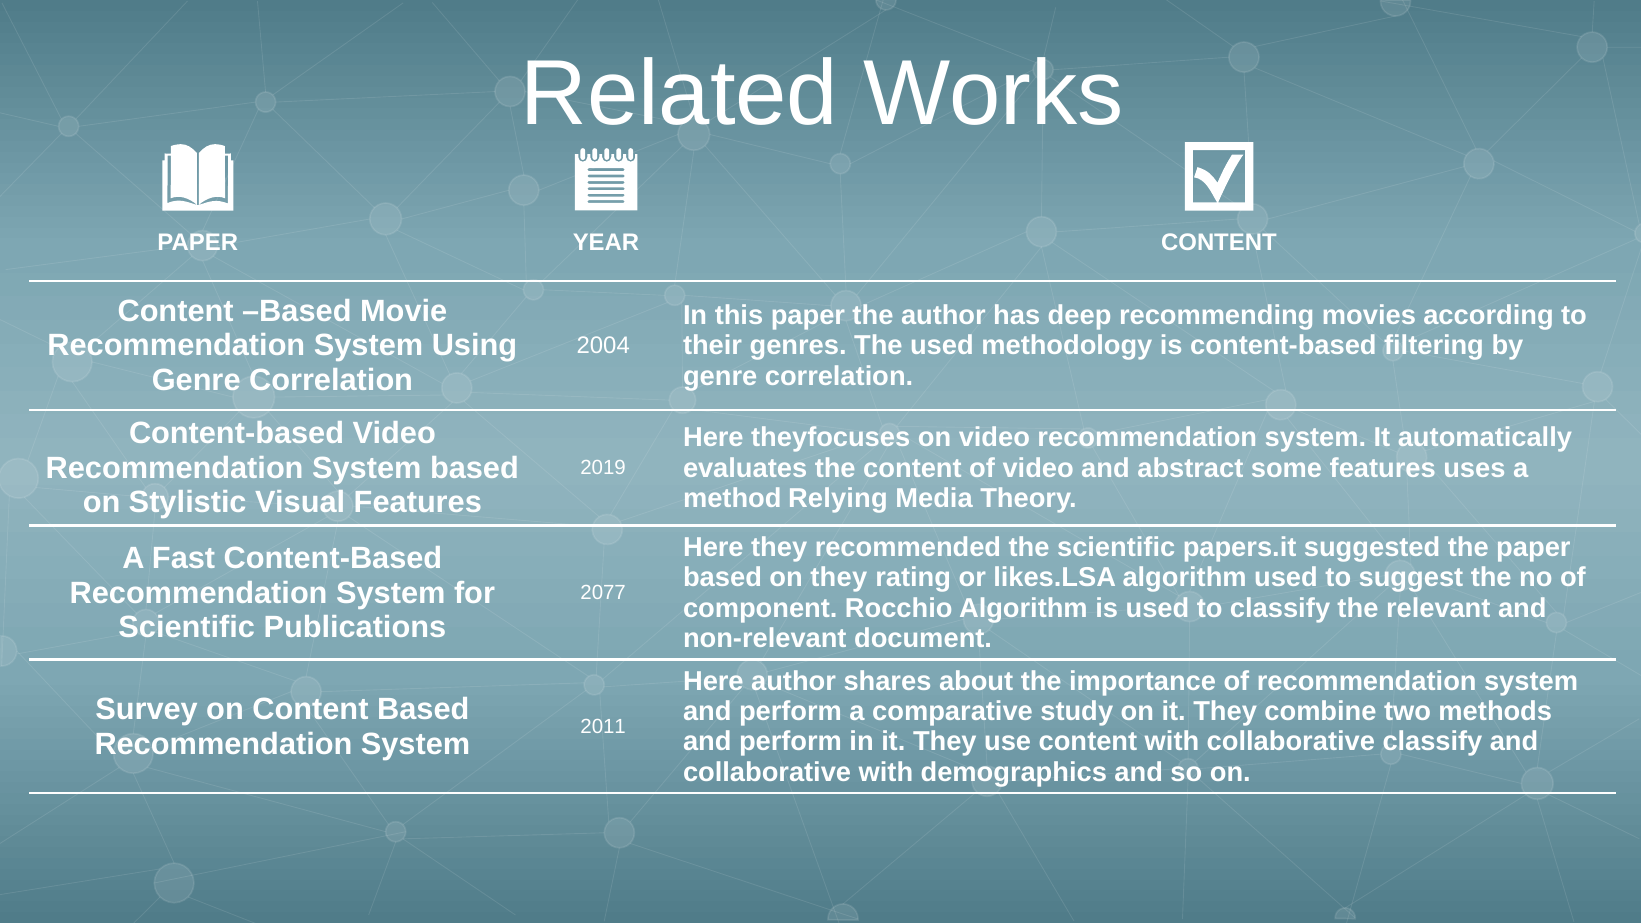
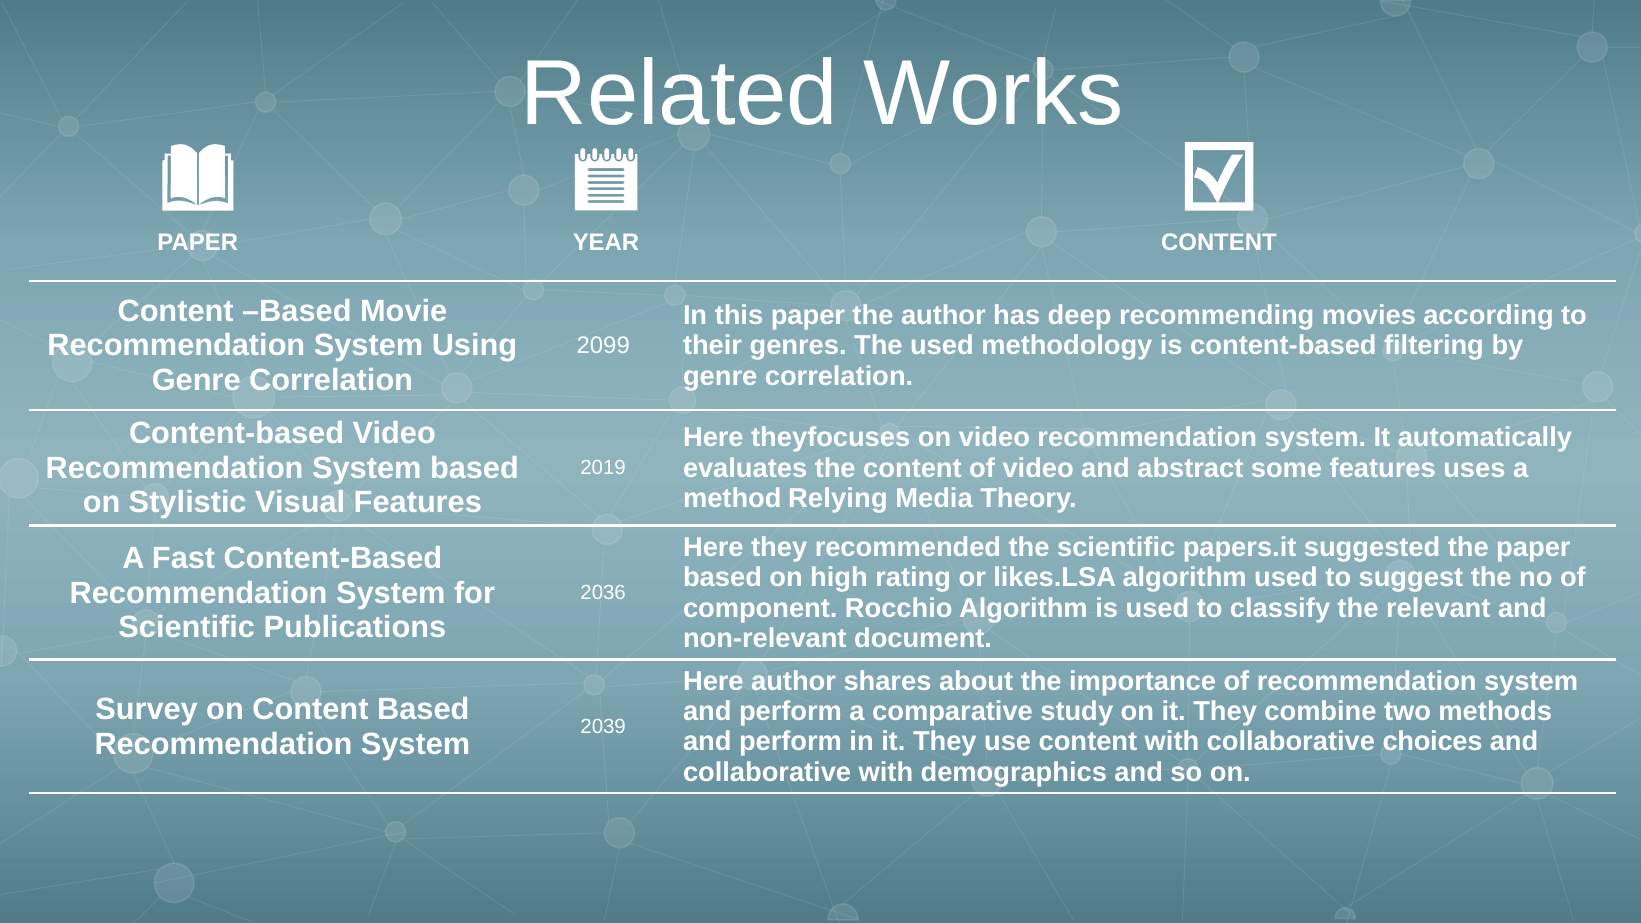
2004: 2004 -> 2099 (603, 346)
on they: they -> high (839, 578)
2077: 2077 -> 2036 (603, 593)
2011: 2011 -> 2039 (603, 727)
collaborative classify: classify -> choices (1433, 742)
